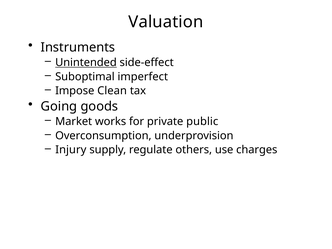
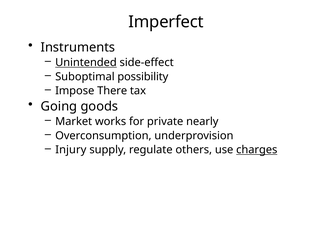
Valuation: Valuation -> Imperfect (166, 22)
imperfect: imperfect -> possibility (143, 77)
Clean: Clean -> There (112, 91)
public: public -> nearly (202, 121)
charges underline: none -> present (257, 150)
